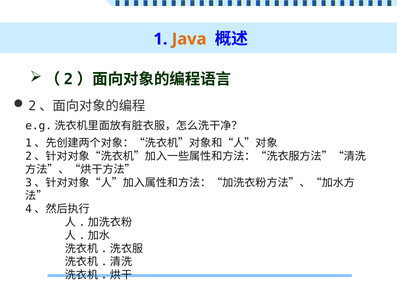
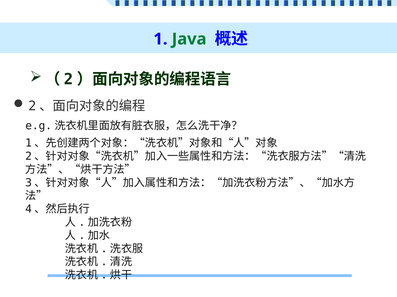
Java colour: orange -> green (189, 39)
